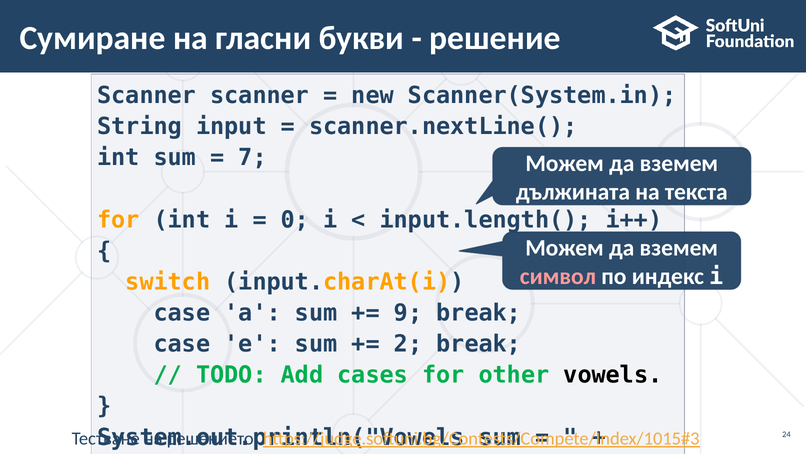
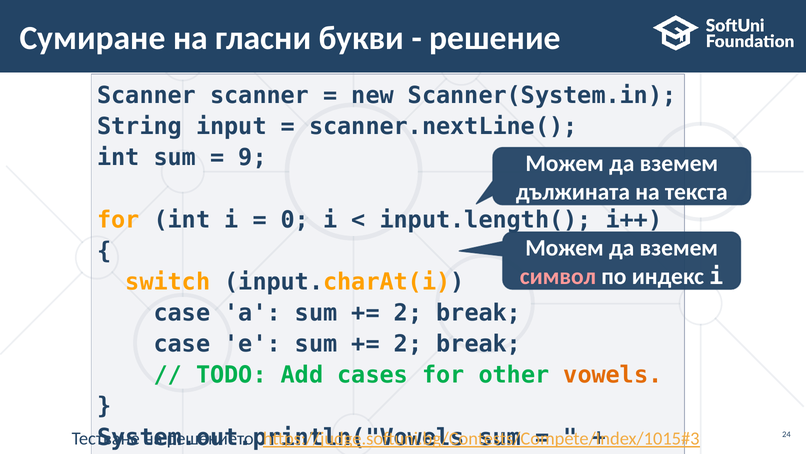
7: 7 -> 9 (253, 157)
9: 9 -> 2 (408, 313)
vowels colour: black -> orange (613, 375)
